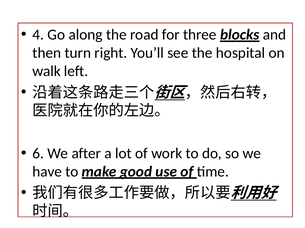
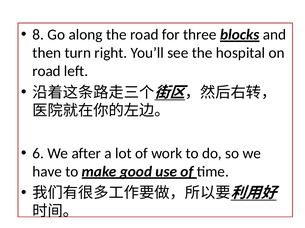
4: 4 -> 8 (38, 35)
walk: walk -> road (47, 71)
